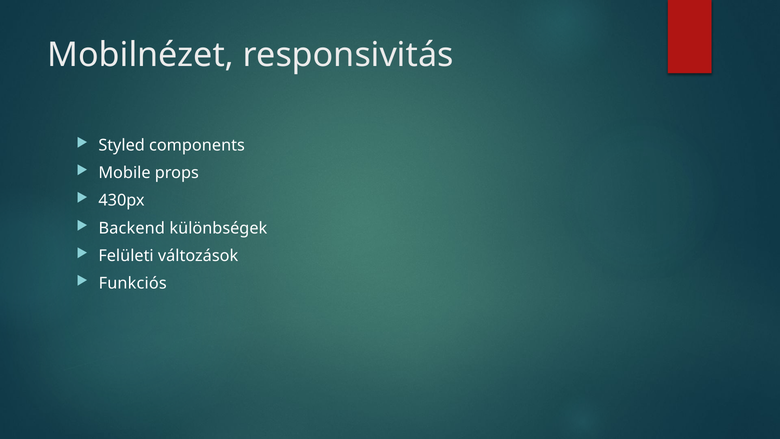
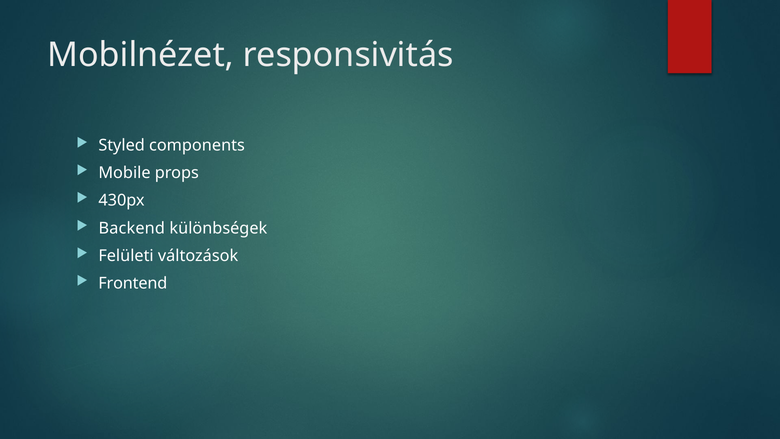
Funkciós: Funkciós -> Frontend (133, 283)
